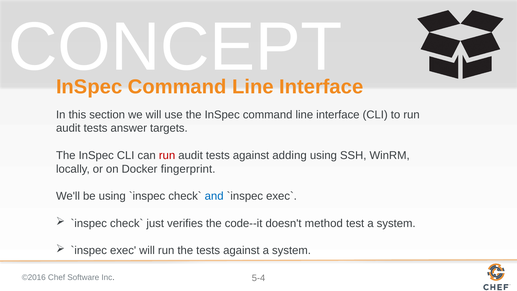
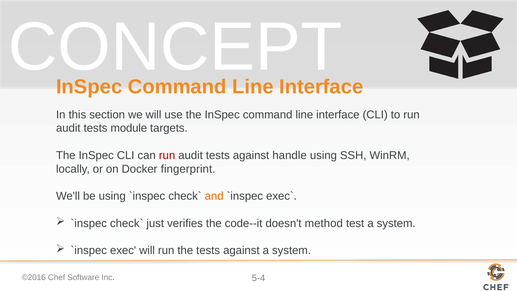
answer: answer -> module (129, 128)
adding: adding -> handle (290, 155)
and colour: blue -> orange (214, 196)
